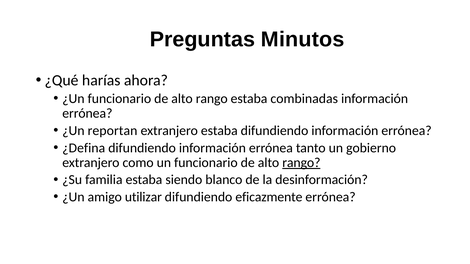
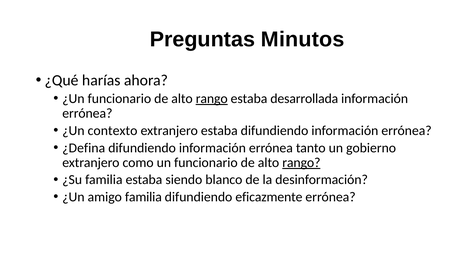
rango underline: none -> present (212, 99)
combinadas: combinadas -> desarrollada (304, 99)
reportan: reportan -> contexto (113, 131)
amigo utilizar: utilizar -> familia (143, 197)
